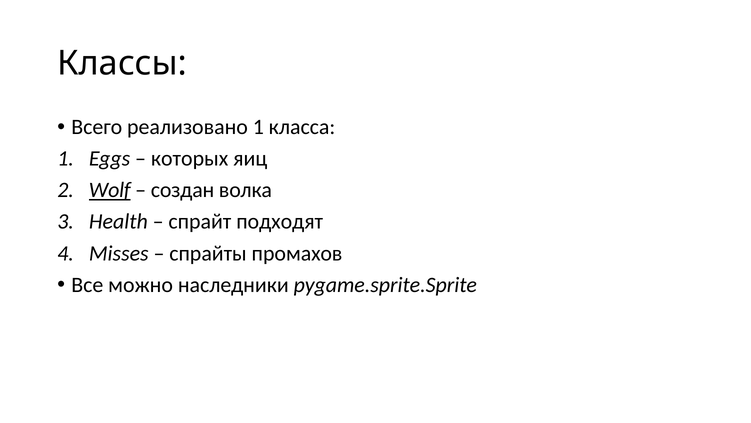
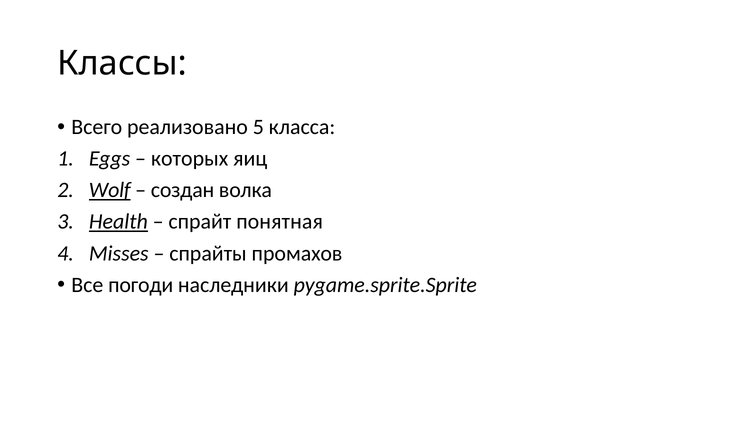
реализовано 1: 1 -> 5 (258, 127)
Health underline: none -> present (118, 221)
подходят: подходят -> понятная (280, 221)
можно: можно -> погоди (141, 284)
